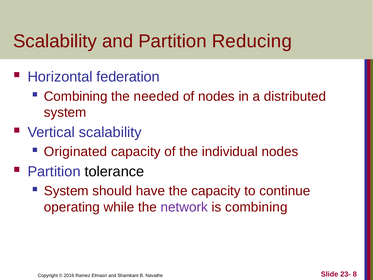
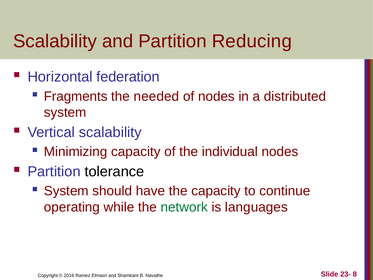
Combining: Combining -> Fragments (76, 96)
Originated: Originated -> Minimizing (76, 152)
network colour: purple -> green (184, 207)
is combining: combining -> languages (256, 207)
